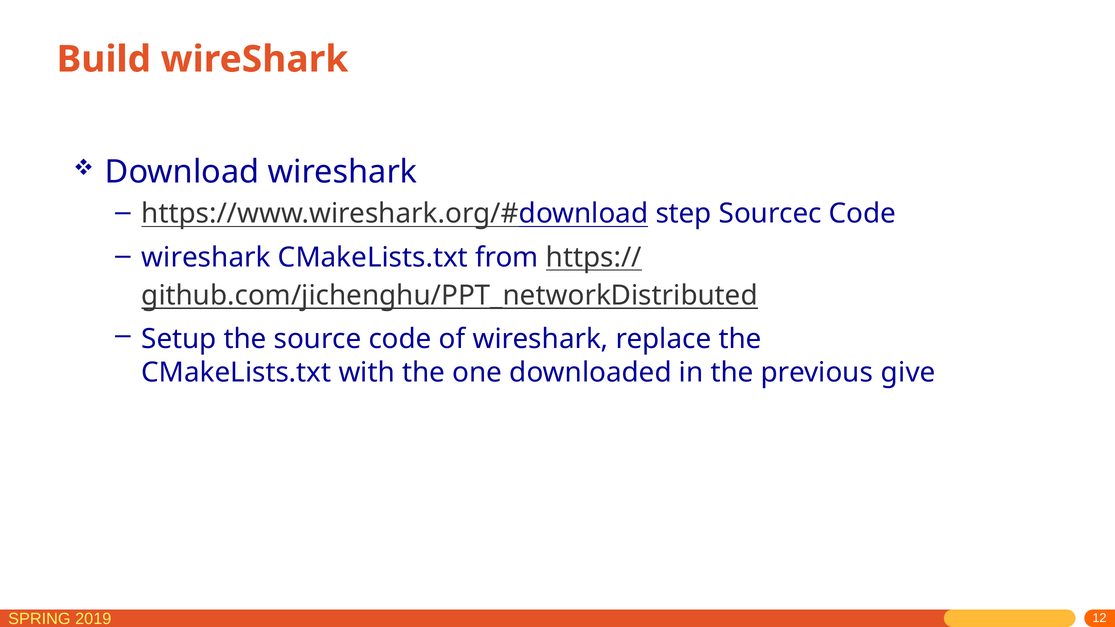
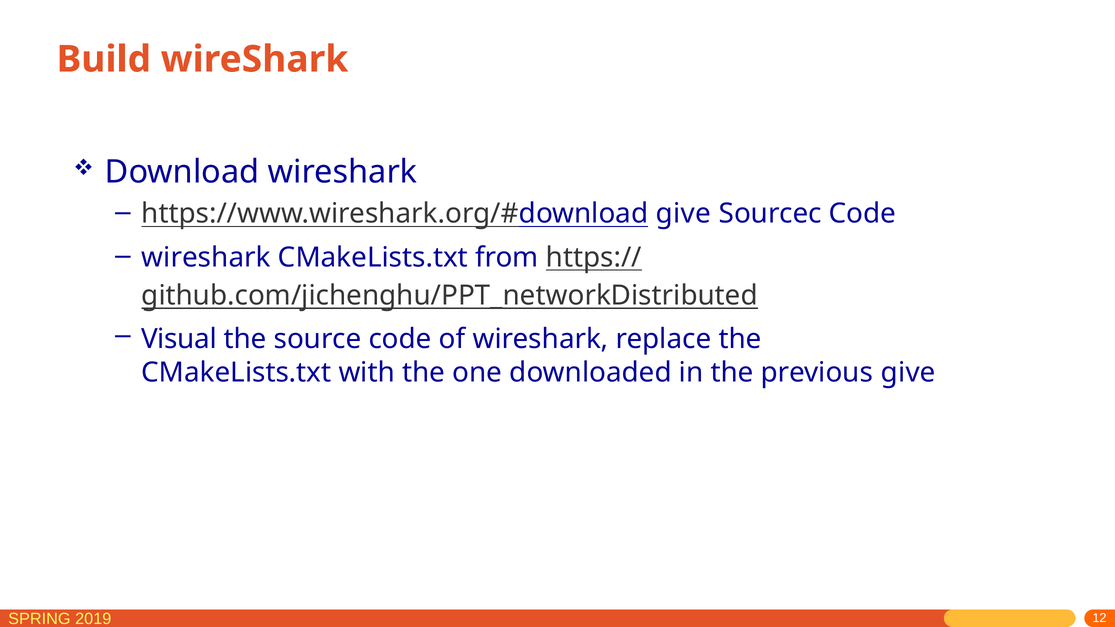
step: step -> give (683, 214)
Setup: Setup -> Visual (179, 339)
